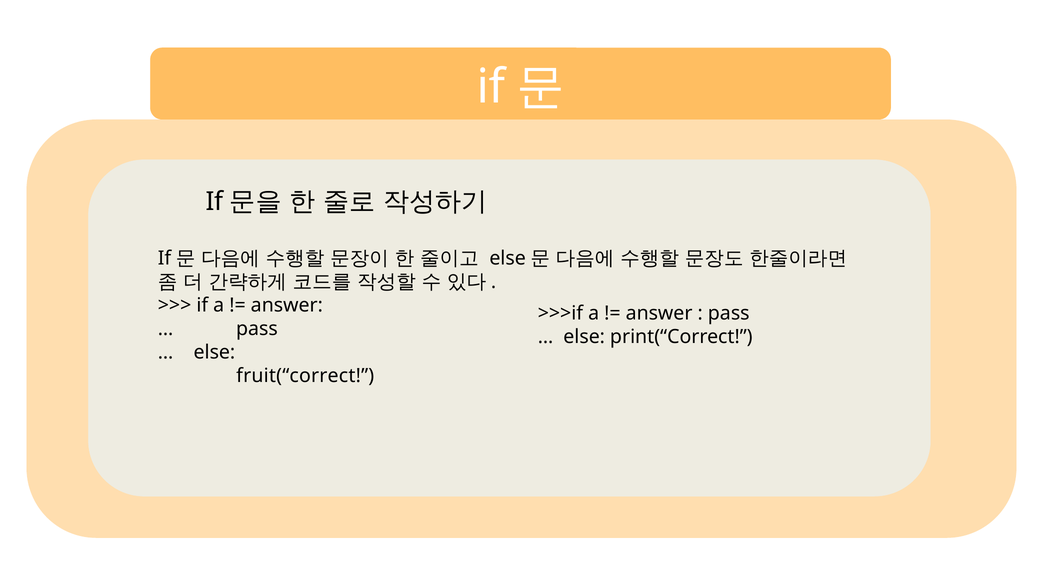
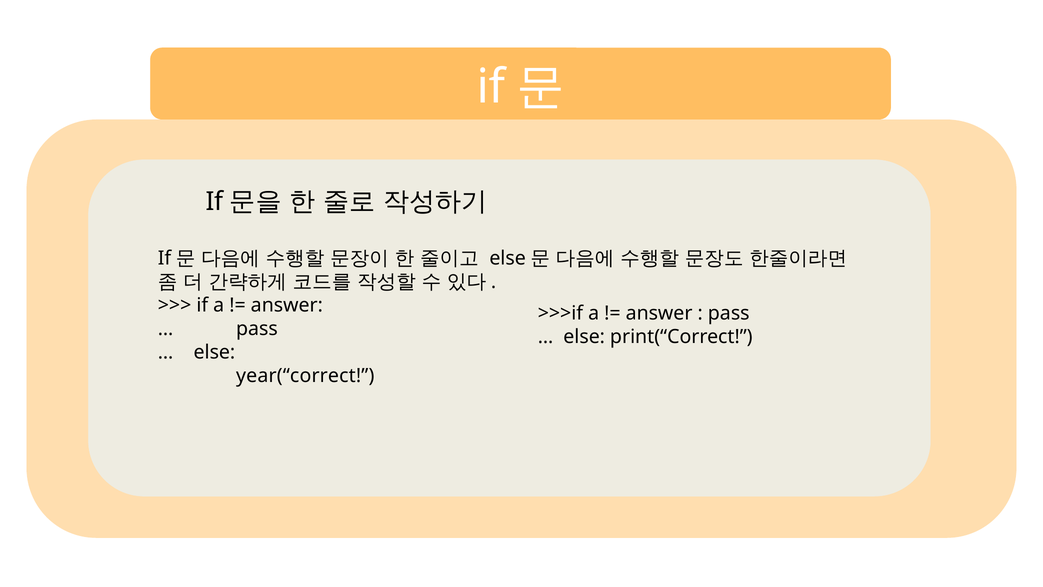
fruit(“correct: fruit(“correct -> year(“correct (305, 376)
